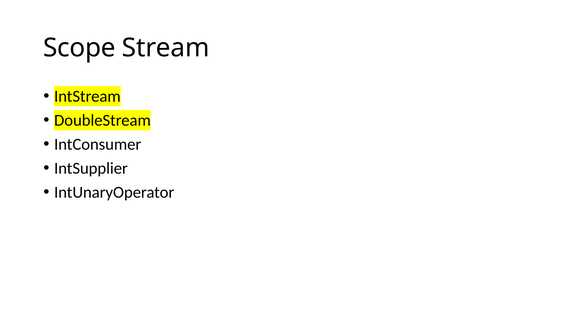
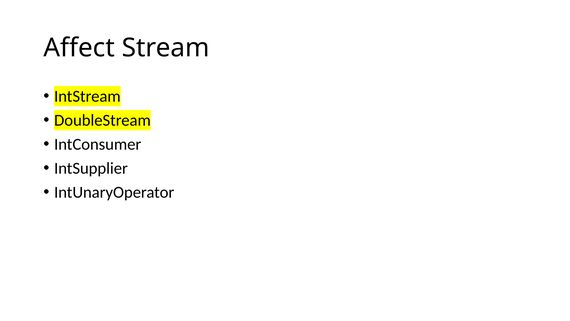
Scope: Scope -> Affect (79, 48)
